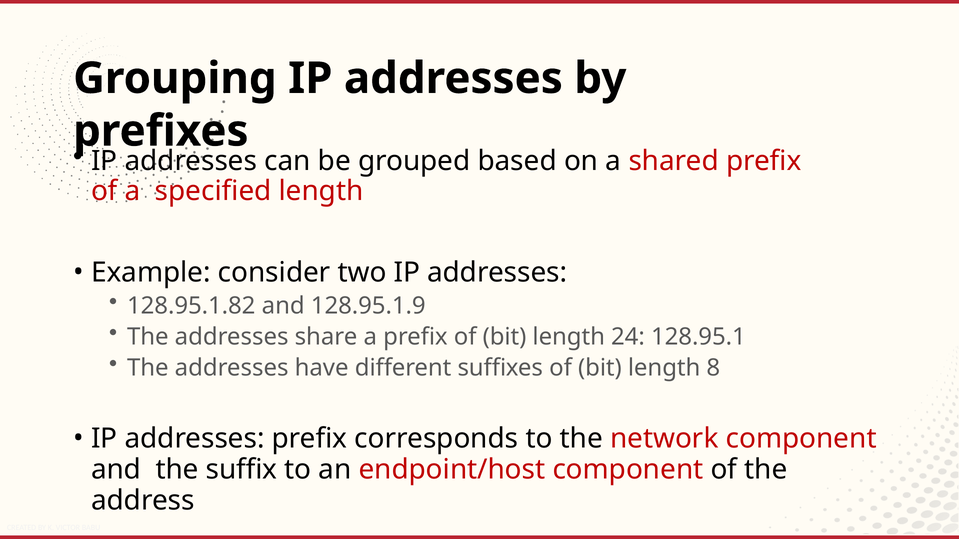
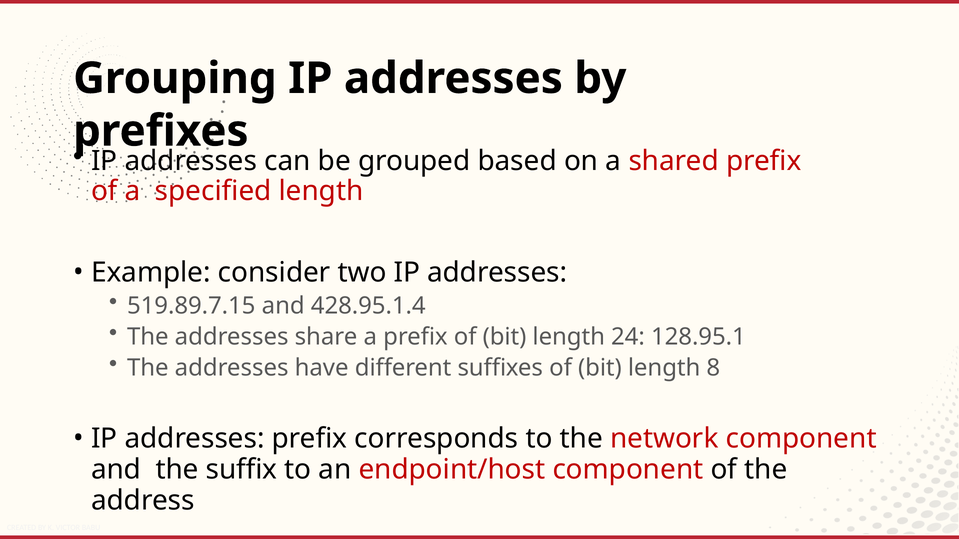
128.95.1.82: 128.95.1.82 -> 519.89.7.15 (191, 306)
128.95.1.9: 128.95.1.9 -> 428.95.1.4 (368, 306)
